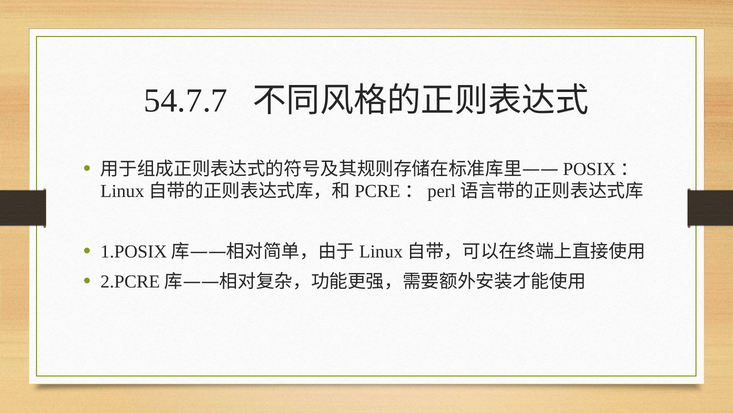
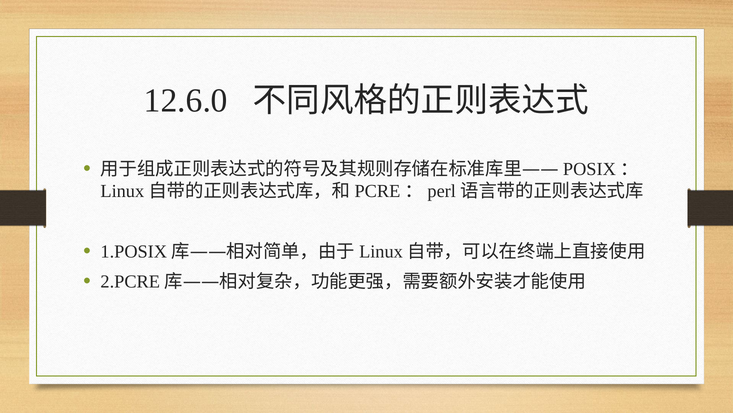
54.7.7: 54.7.7 -> 12.6.0 (186, 101)
